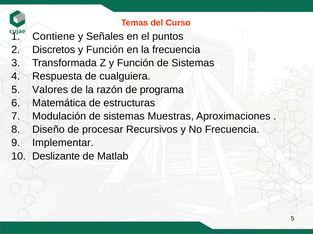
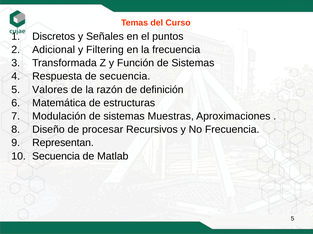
Contiene: Contiene -> Discretos (54, 36)
Discretos: Discretos -> Adicional (54, 50)
Función: Función -> Filtering (105, 50)
de cualguiera: cualguiera -> secuencia (125, 77)
programa: programa -> definición (162, 90)
Implementar: Implementar -> Representan (63, 143)
Deslizante: Deslizante -> Secuencia (56, 157)
